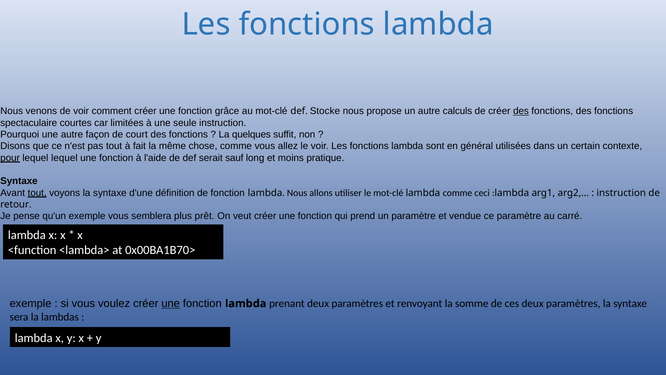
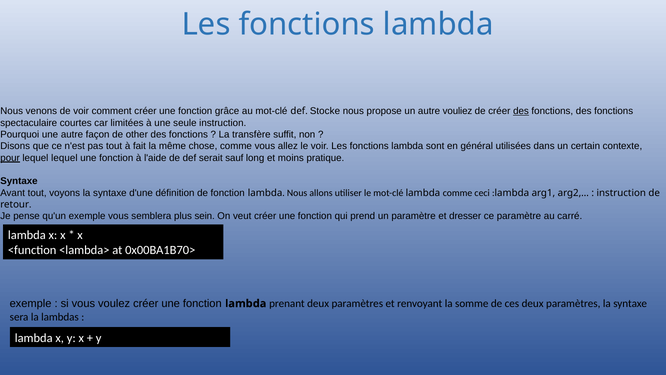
calculs: calculs -> vouliez (458, 111)
court: court -> other (137, 134)
quelques: quelques -> transfère (251, 134)
tout underline: present -> none (37, 193)
prêt: prêt -> sein (205, 216)
vendue: vendue -> dresser (465, 216)
une underline: present -> none (171, 303)
